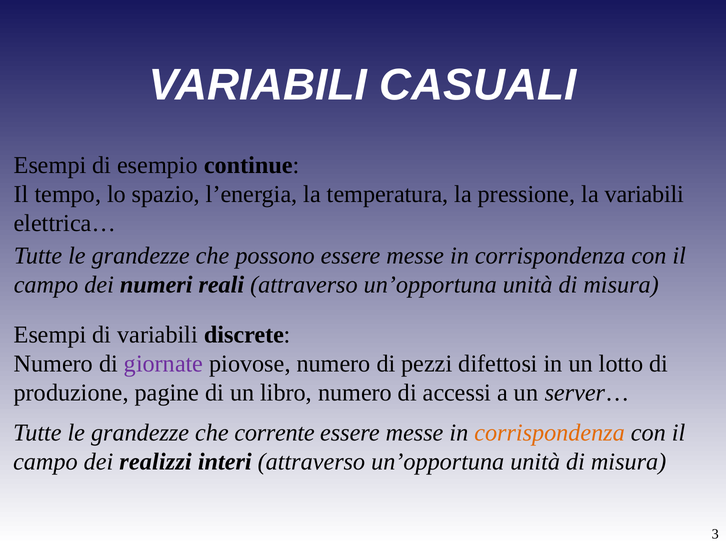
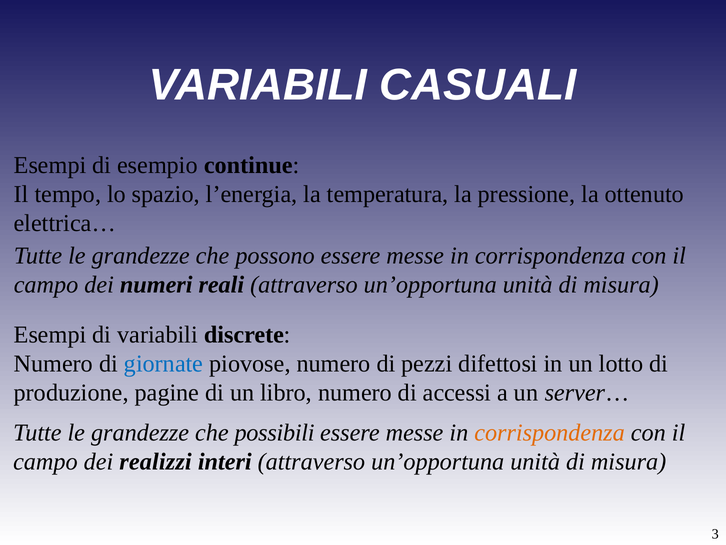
la variabili: variabili -> ottenuto (644, 194)
giornate colour: purple -> blue (164, 363)
corrente: corrente -> possibili (275, 432)
